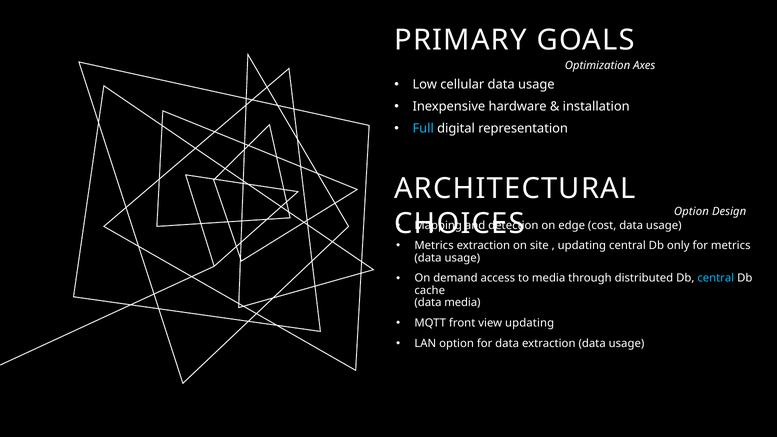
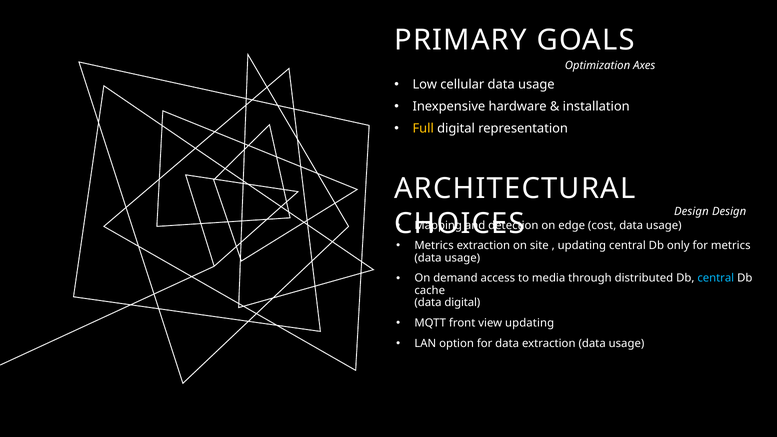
Full colour: light blue -> yellow (423, 128)
Option: Option -> Design (691, 212)
data media: media -> digital (462, 303)
